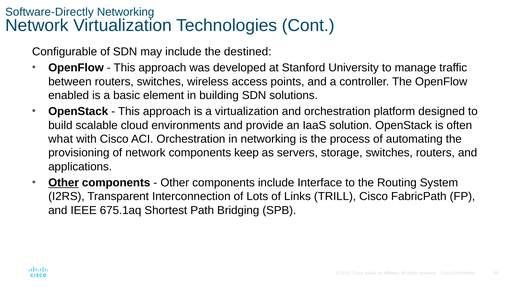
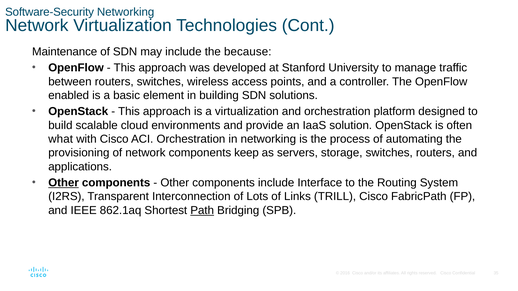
Software-Directly: Software-Directly -> Software-Security (50, 12)
Configurable: Configurable -> Maintenance (65, 52)
destined: destined -> because (248, 52)
675.1aq: 675.1aq -> 862.1aq (121, 211)
Path underline: none -> present (202, 211)
